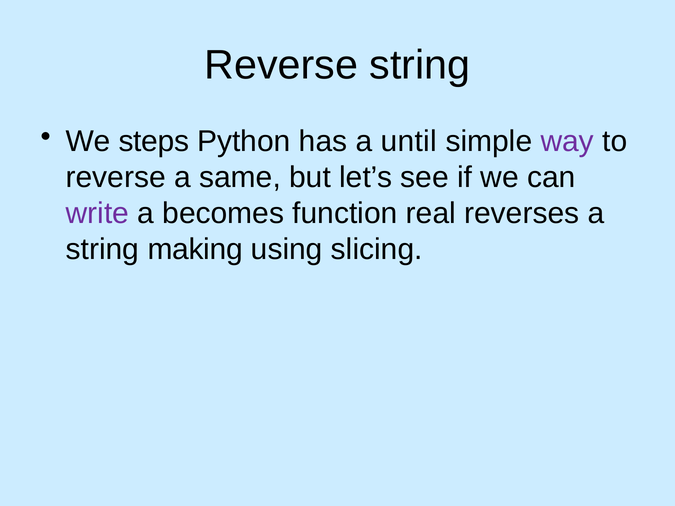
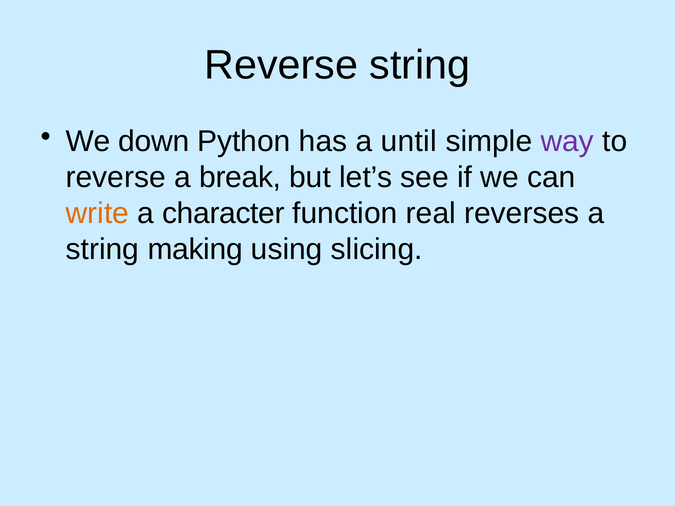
steps: steps -> down (154, 142)
same: same -> break (240, 178)
write colour: purple -> orange (97, 214)
becomes: becomes -> character (223, 214)
